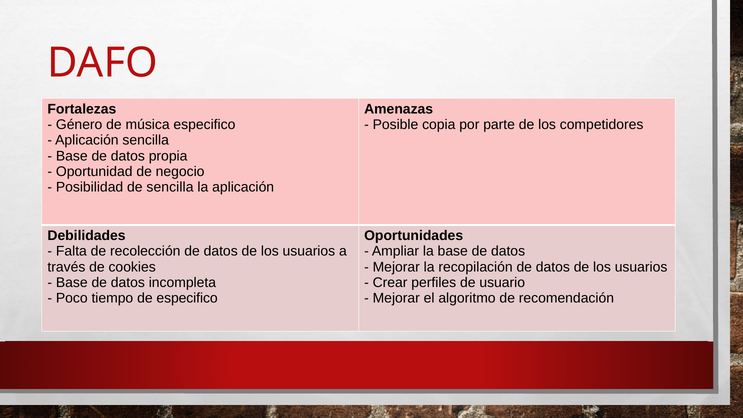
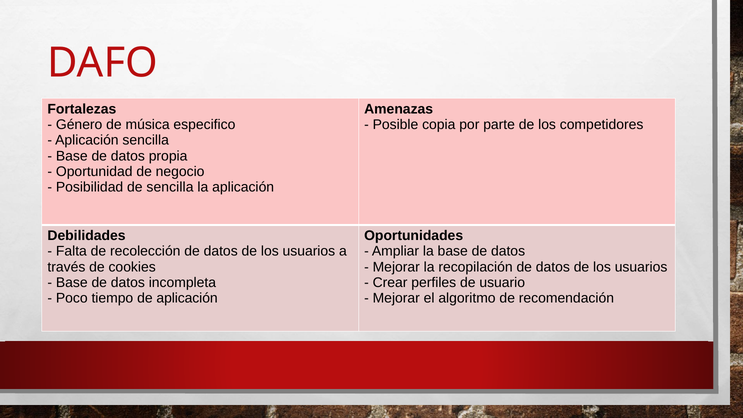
de especifico: especifico -> aplicación (187, 298)
